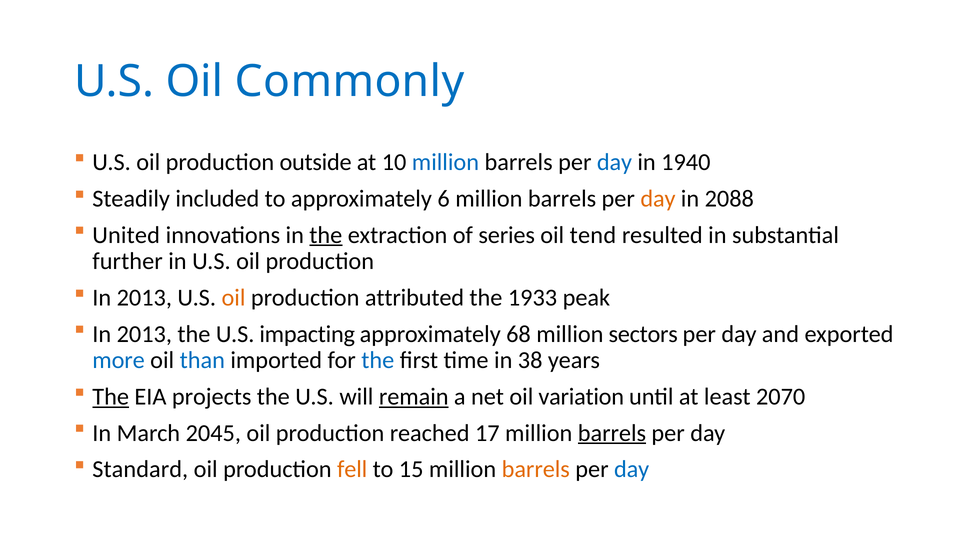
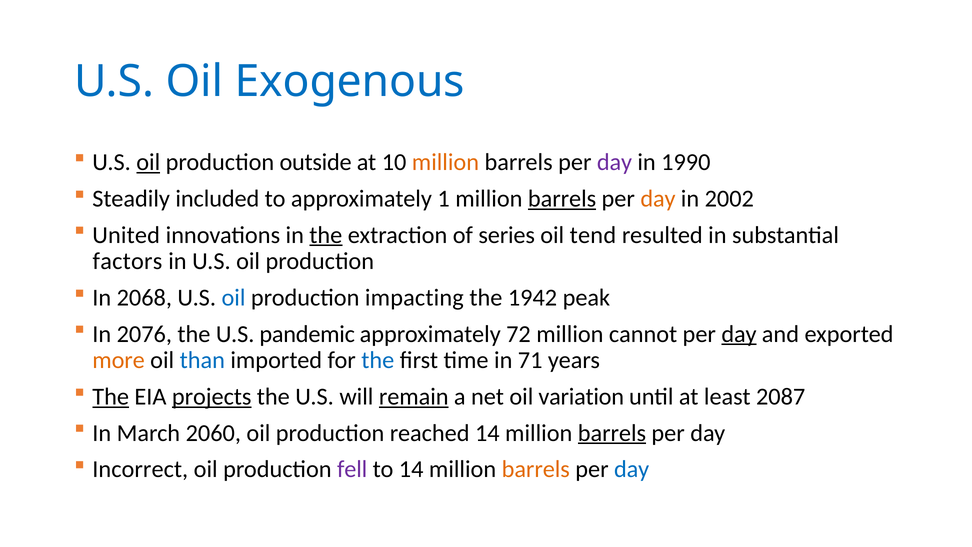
Commonly: Commonly -> Exogenous (350, 82)
oil underline: none -> present (148, 162)
million colour: blue -> orange (445, 162)
day colour: blue -> purple (615, 162)
1940: 1940 -> 1990 (686, 162)
6: 6 -> 1 (444, 199)
barrels underline: none -> present (562, 199)
2088: 2088 -> 2002 (729, 199)
further: further -> factors (127, 261)
2013: 2013 -> 2068 (144, 297)
oil colour: orange -> blue (233, 297)
attributed: attributed -> impacting (414, 297)
1933: 1933 -> 1942 (532, 297)
2013: 2013 -> 2076 (144, 334)
impacting: impacting -> pandemic (307, 334)
68: 68 -> 72 (518, 334)
sectors: sectors -> cannot (643, 334)
day underline: none -> present (739, 334)
more colour: blue -> orange (119, 360)
38: 38 -> 71 (530, 360)
projects underline: none -> present (212, 396)
2070: 2070 -> 2087 (781, 396)
2045: 2045 -> 2060 (213, 433)
reached 17: 17 -> 14 (487, 433)
Standard: Standard -> Incorrect (140, 469)
fell colour: orange -> purple (352, 469)
to 15: 15 -> 14 (411, 469)
